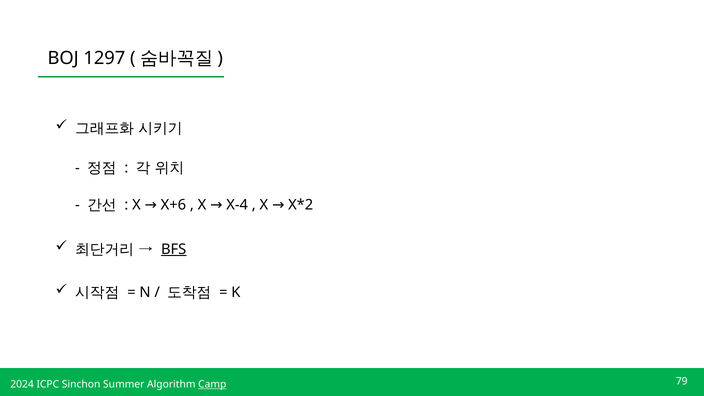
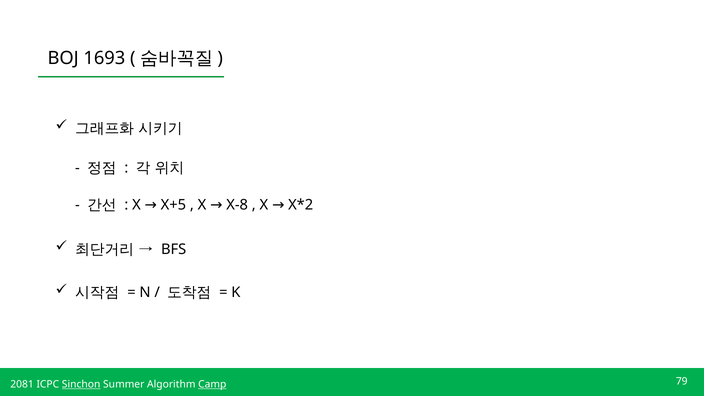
1297: 1297 -> 1693 (104, 58)
X+6: X+6 -> X+5 (173, 205)
X-4: X-4 -> X-8 (237, 205)
BFS underline: present -> none (174, 249)
2024: 2024 -> 2081 (22, 384)
Sinchon underline: none -> present (81, 384)
